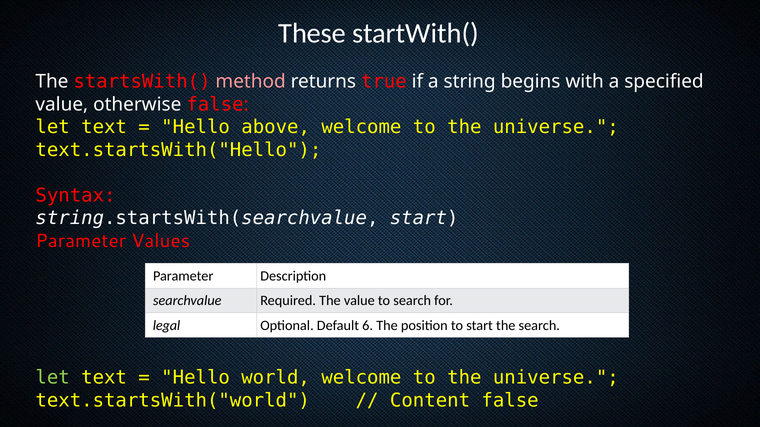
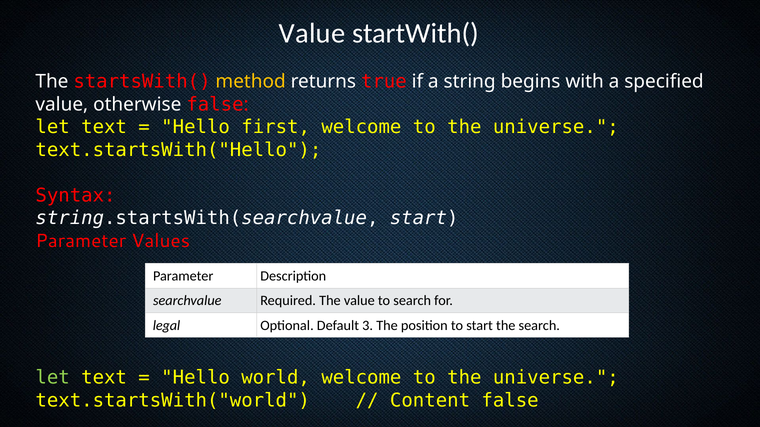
These: These -> Value (312, 34)
method colour: pink -> yellow (251, 82)
above: above -> first (276, 127)
6: 6 -> 3 (368, 326)
